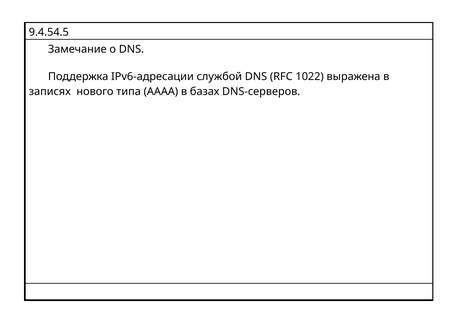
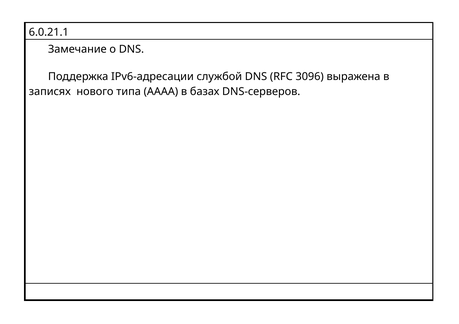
9.4.54.5: 9.4.54.5 -> 6.0.21.1 (49, 32)
1022: 1022 -> 3096 (310, 77)
